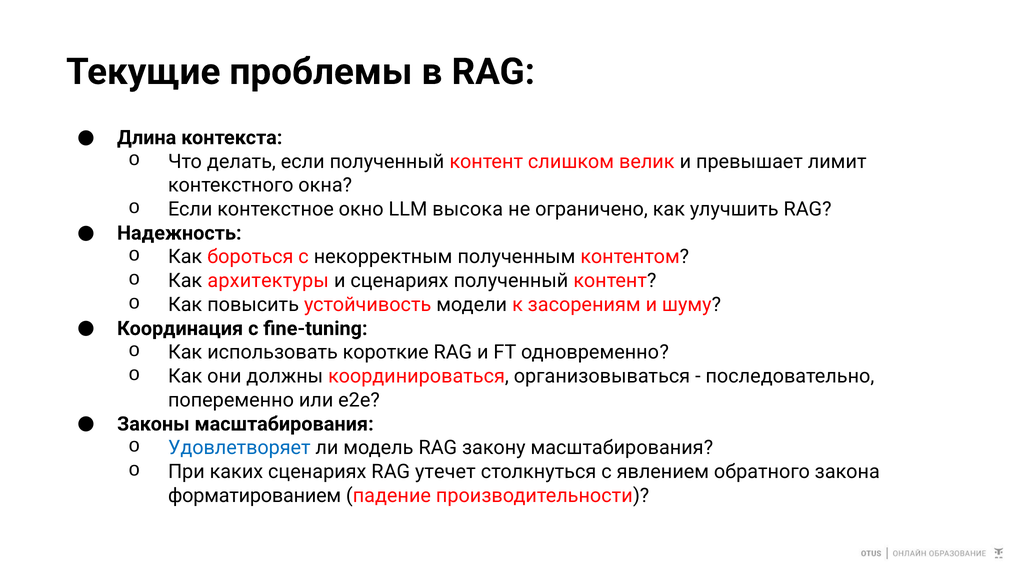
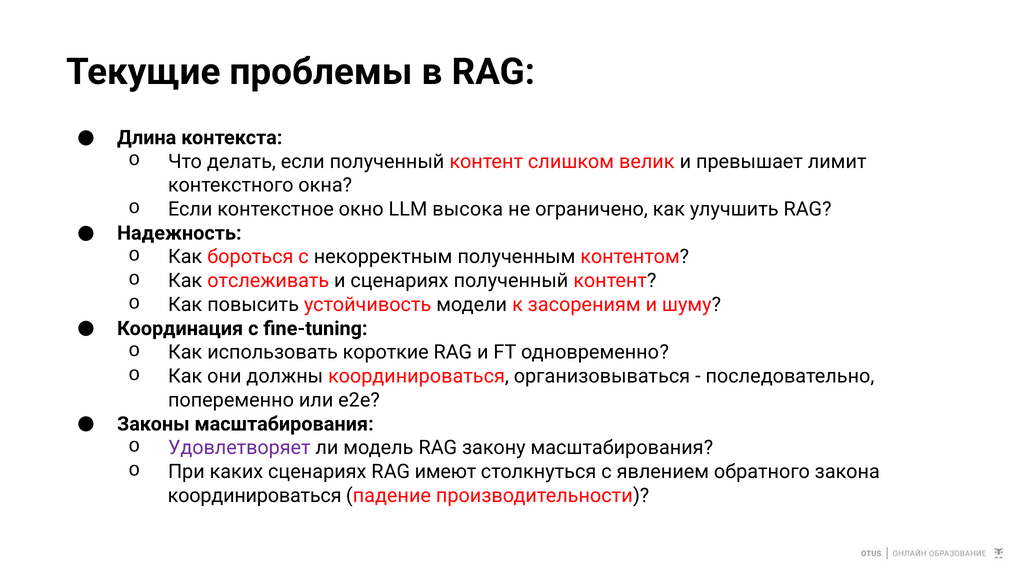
архитектуры: архитектуры -> отслеживать (268, 281)
Удовлетворяет colour: blue -> purple (239, 448)
утечет: утечет -> имеют (446, 472)
форматированием: форматированием -> координироваться (255, 495)
